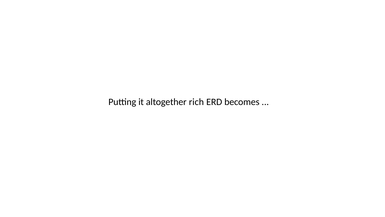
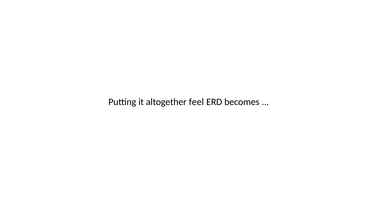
rich: rich -> feel (196, 102)
